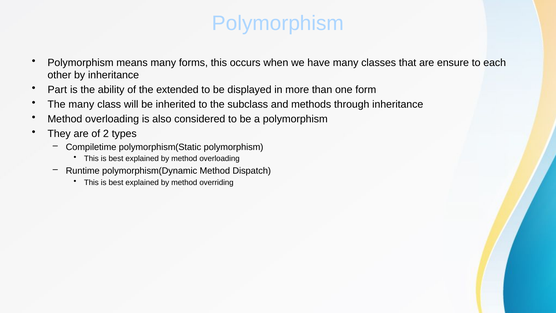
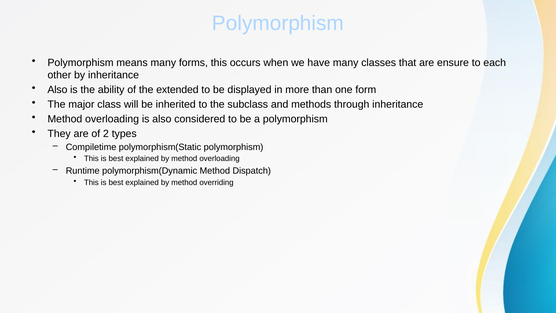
Part: Part -> Also (57, 90)
The many: many -> major (81, 104)
